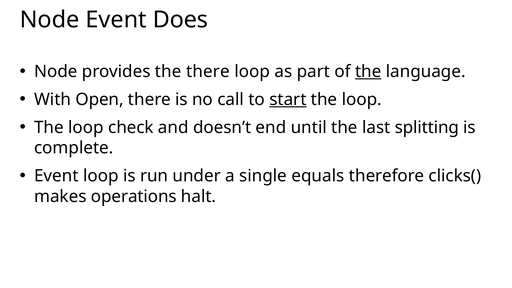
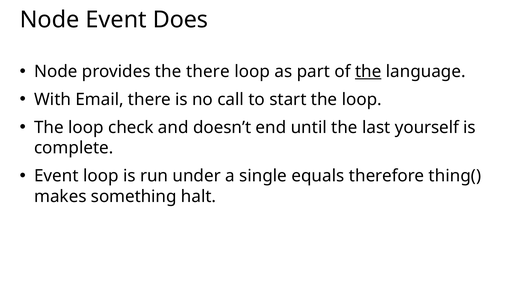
Open: Open -> Email (100, 100)
start underline: present -> none (288, 100)
splitting: splitting -> yourself (427, 128)
clicks(: clicks( -> thing( (455, 176)
operations: operations -> something (134, 196)
